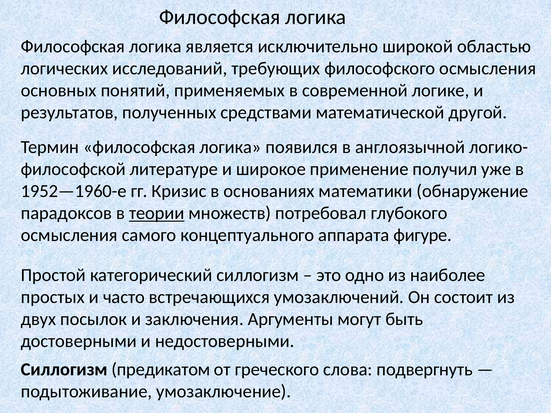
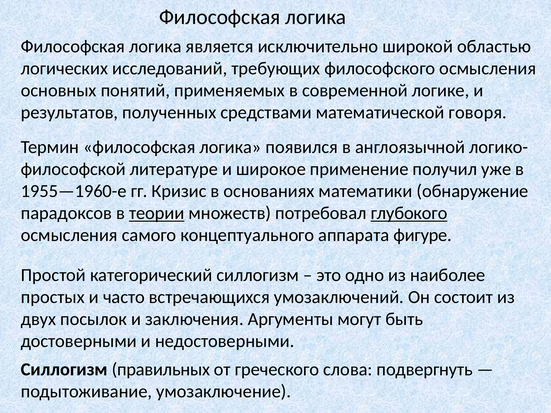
другой: другой -> говоря (478, 113)
1952—1960-е: 1952—1960-е -> 1955—1960-е (74, 191)
глубокого underline: none -> present (409, 213)
предикатом: предикатом -> правильных (161, 370)
